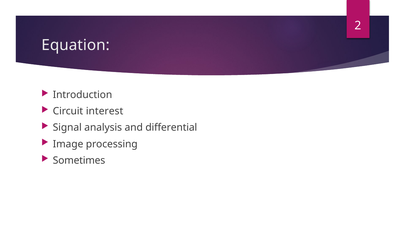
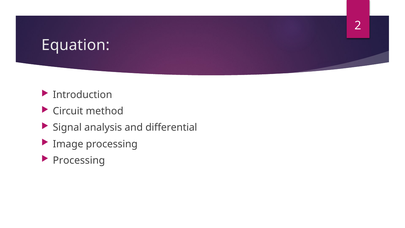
interest: interest -> method (105, 111)
Sometimes: Sometimes -> Processing (79, 160)
